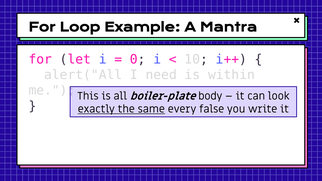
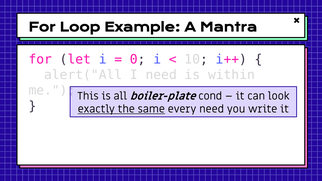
body: body -> cond (210, 96)
every false: false -> need (212, 109)
